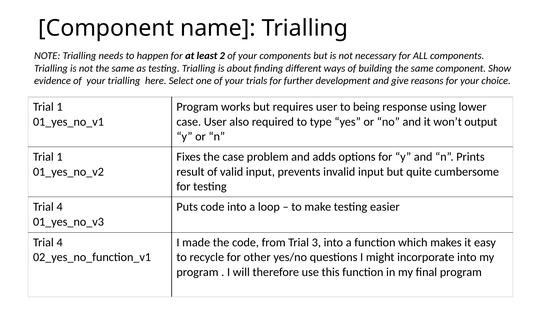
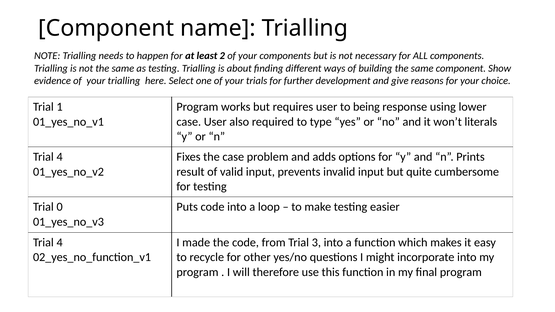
output: output -> literals (481, 122)
1: 1 -> 4 (60, 157)
4: 4 -> 0 (60, 207)
